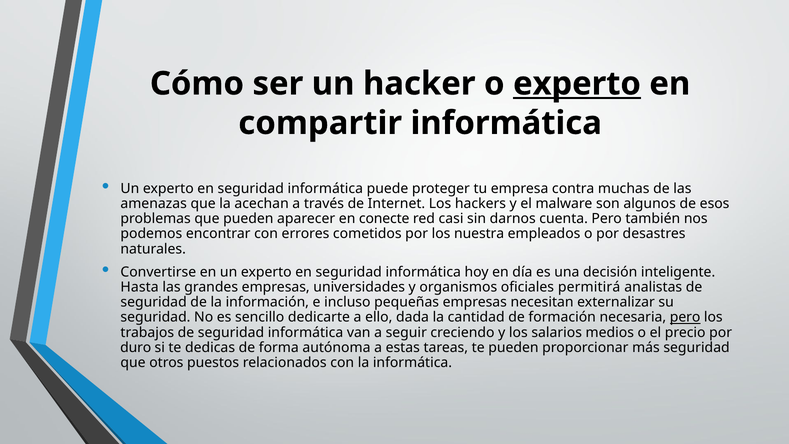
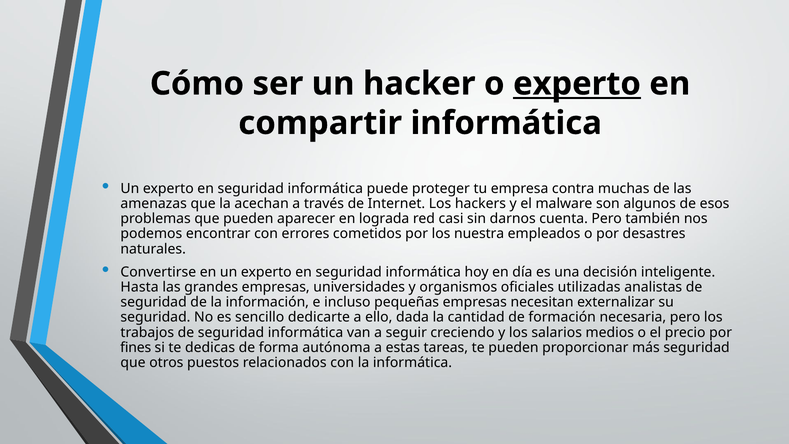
conecte: conecte -> lograda (384, 219)
permitirá: permitirá -> utilizadas (589, 287)
pero underline: present -> none (685, 317)
duro: duro -> fines (136, 347)
